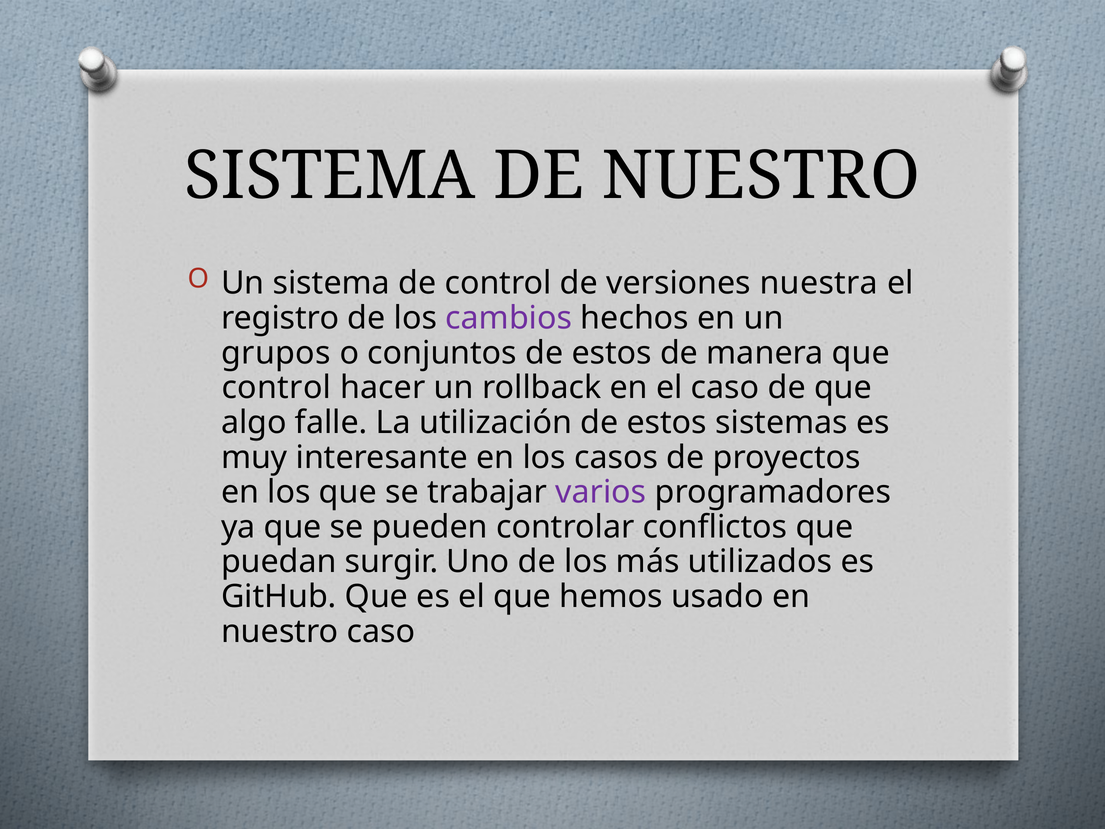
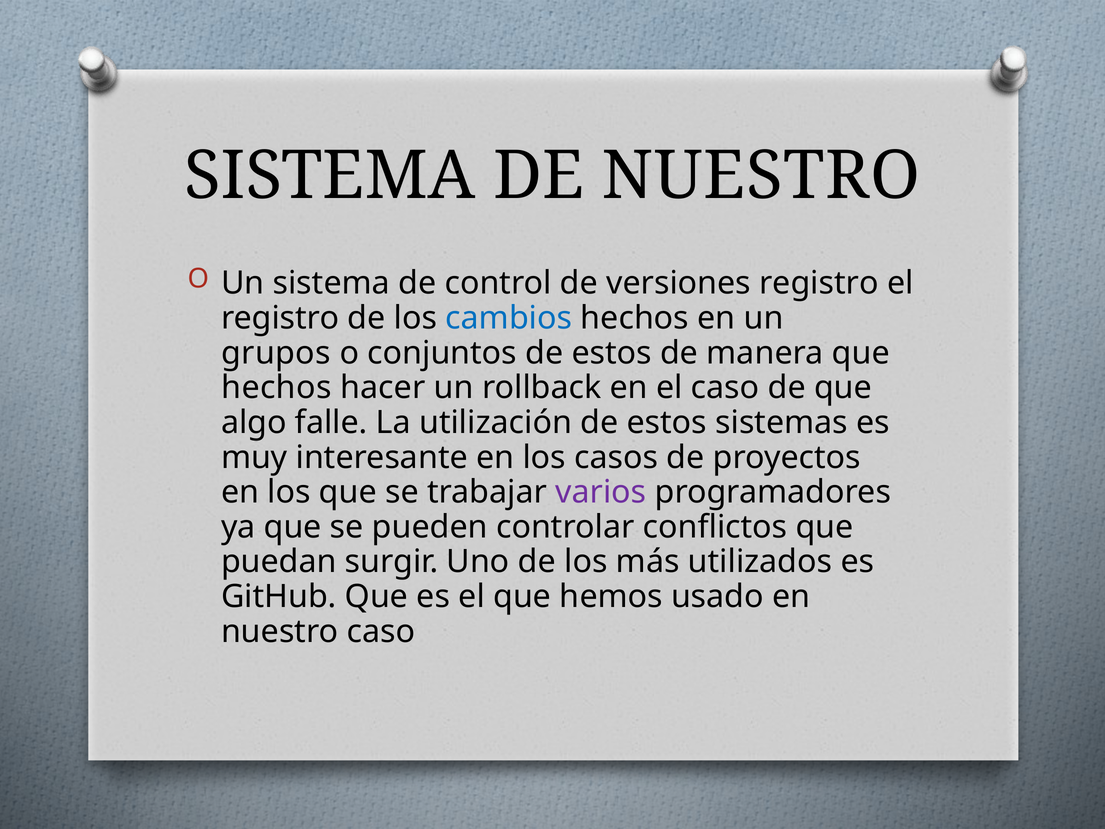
versiones nuestra: nuestra -> registro (819, 283)
cambios colour: purple -> blue (509, 318)
control: control -> hechos (276, 388)
